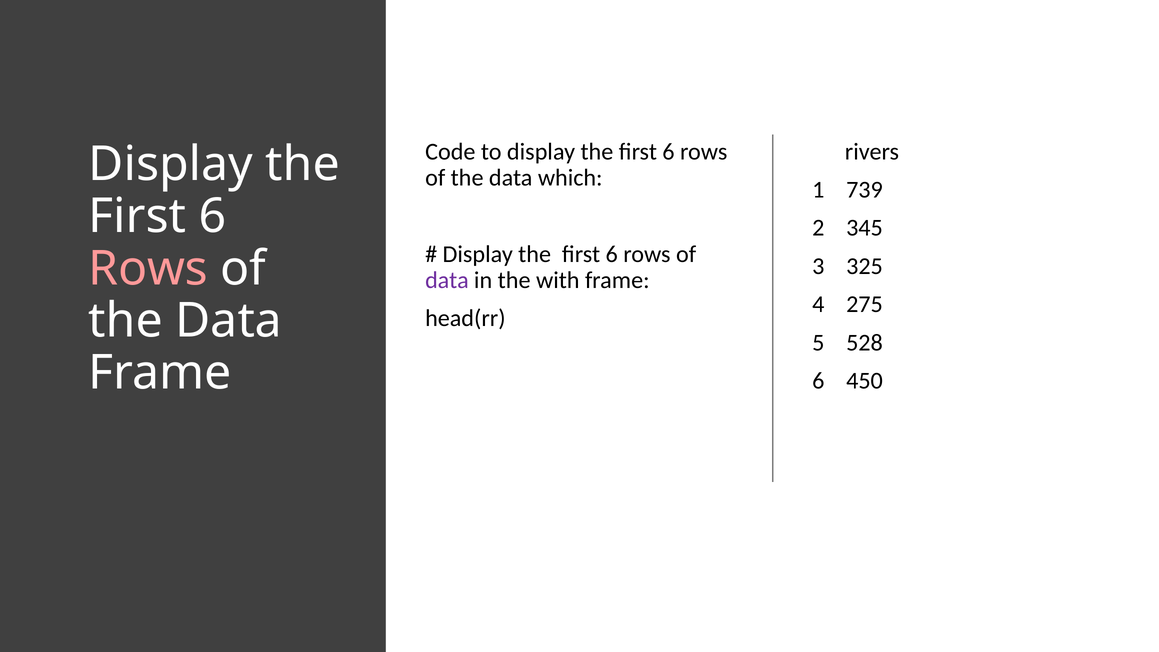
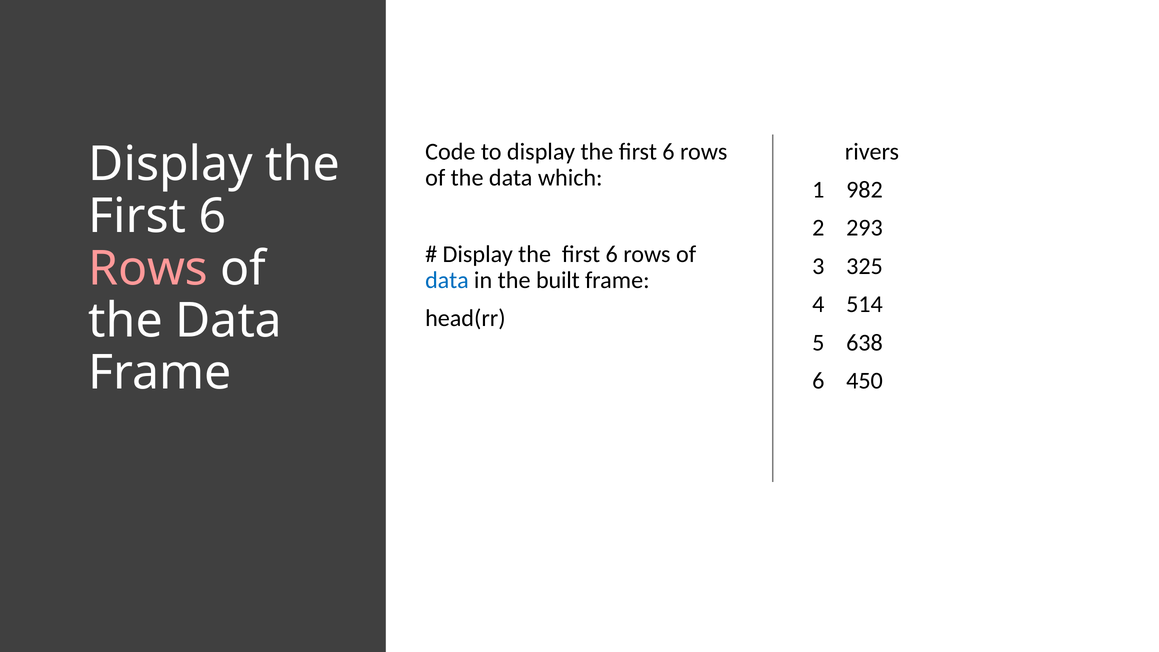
739: 739 -> 982 (864, 190)
345: 345 -> 293 (864, 228)
data colour: purple -> blue (447, 280)
with: with -> built (558, 280)
275: 275 -> 514 (864, 304)
528: 528 -> 638 (864, 343)
